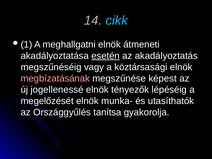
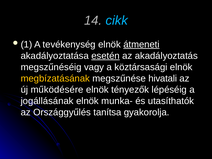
meghallgatni: meghallgatni -> tevékenység (69, 44)
átmeneti underline: none -> present (141, 44)
megbízatásának colour: pink -> yellow (55, 78)
képest: képest -> hivatali (163, 78)
jogellenessé: jogellenessé -> működésére (57, 90)
megelőzését: megelőzését -> jogállásának (47, 101)
